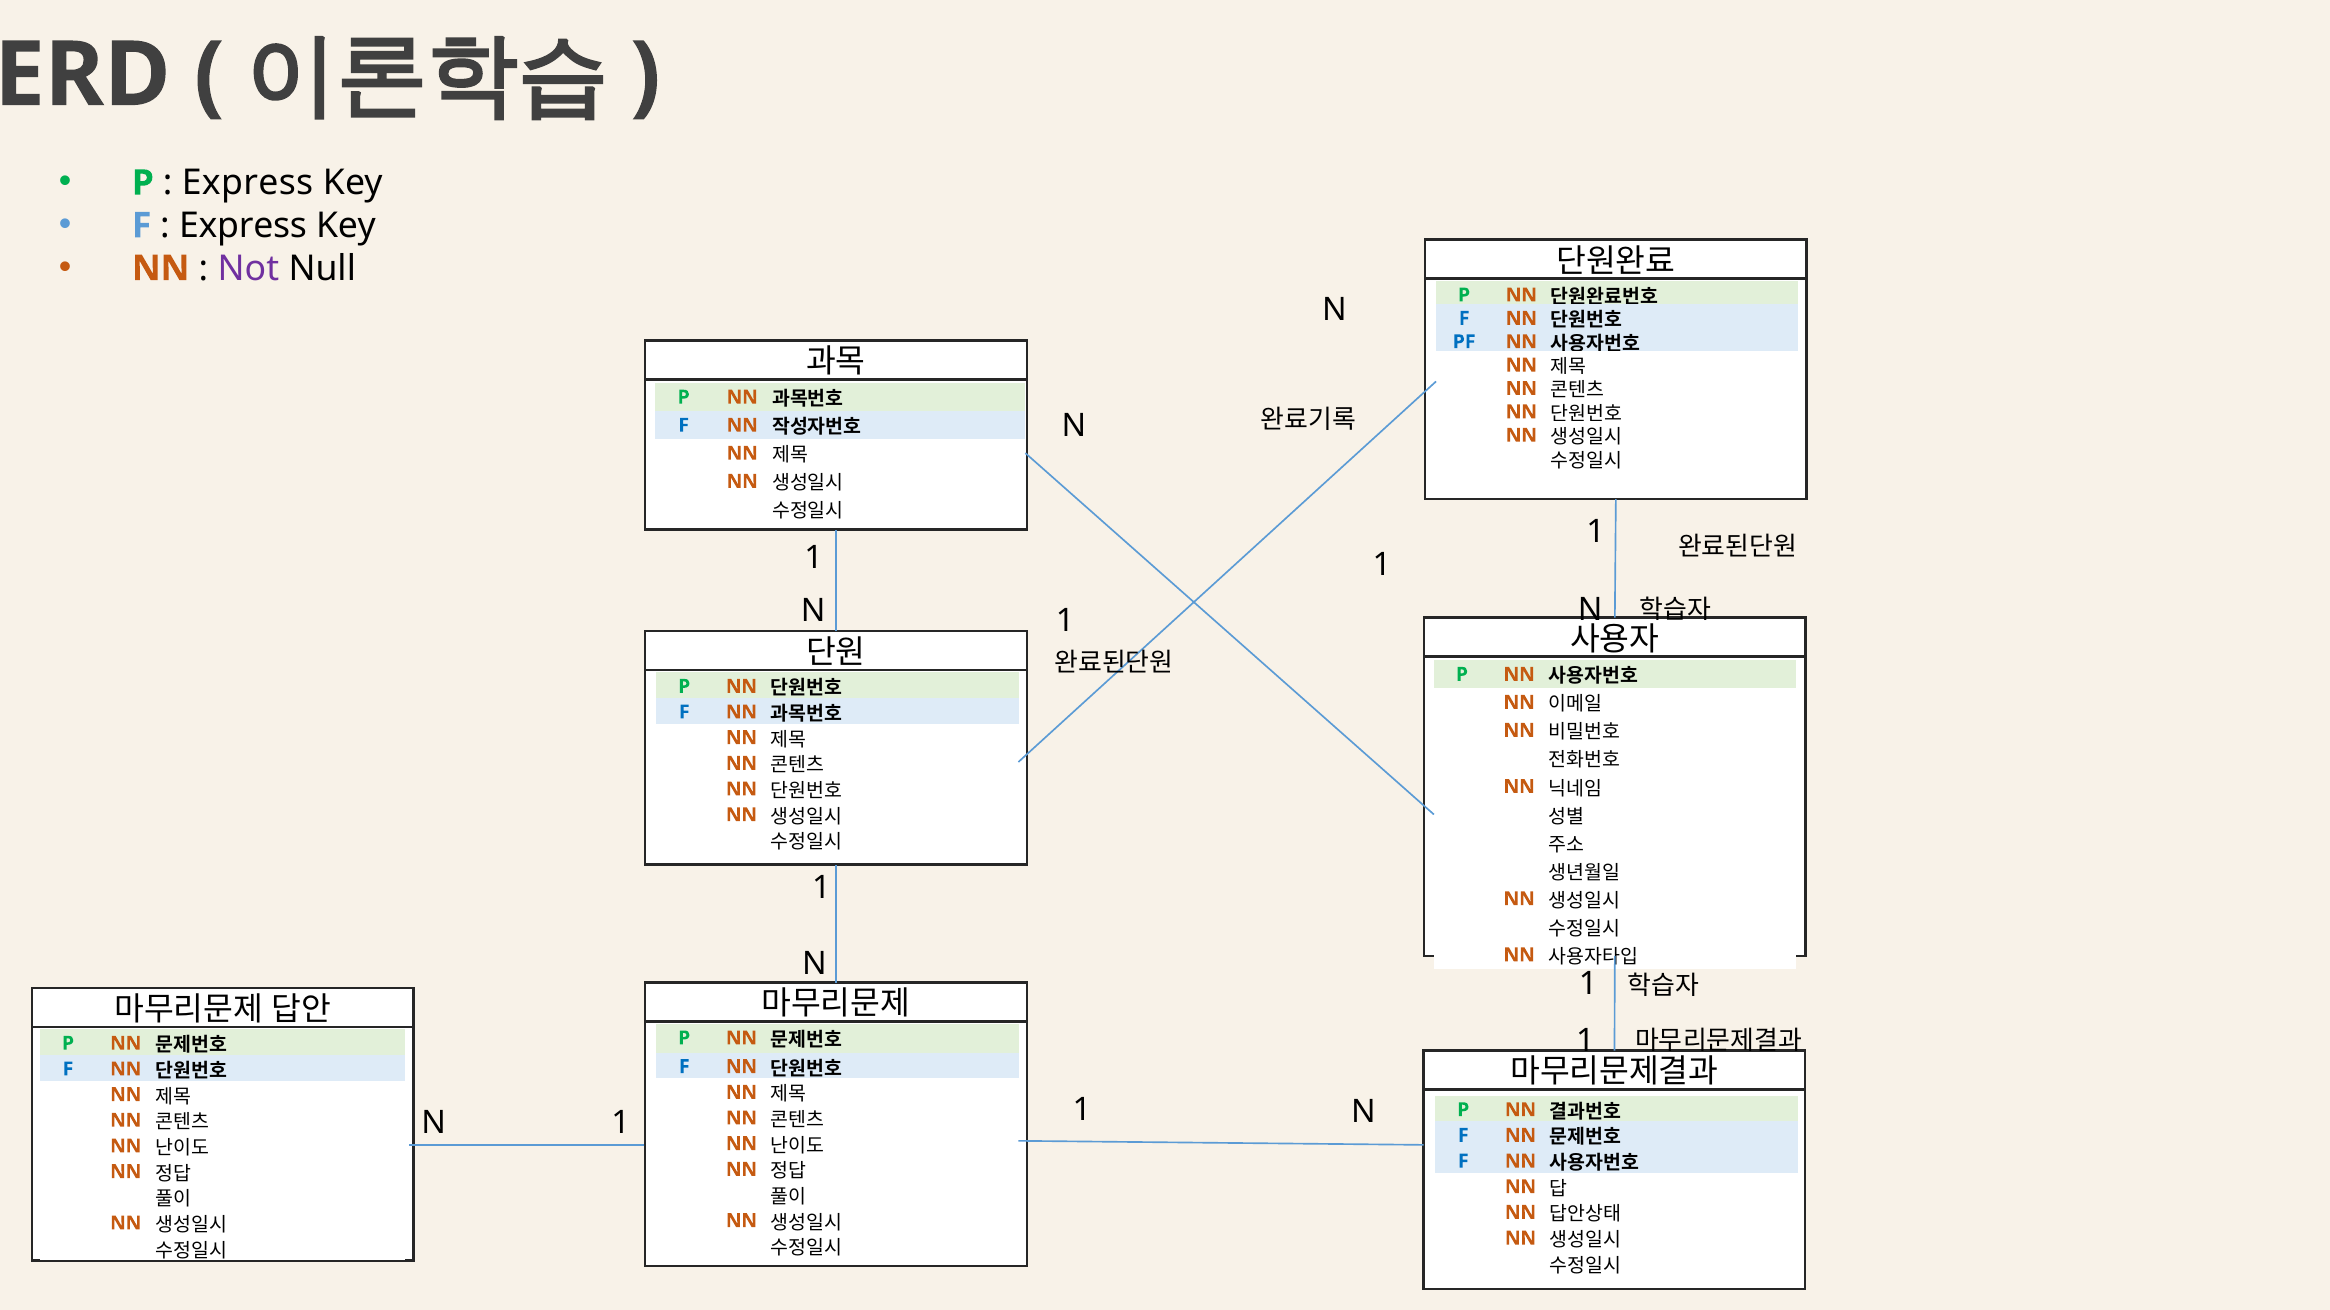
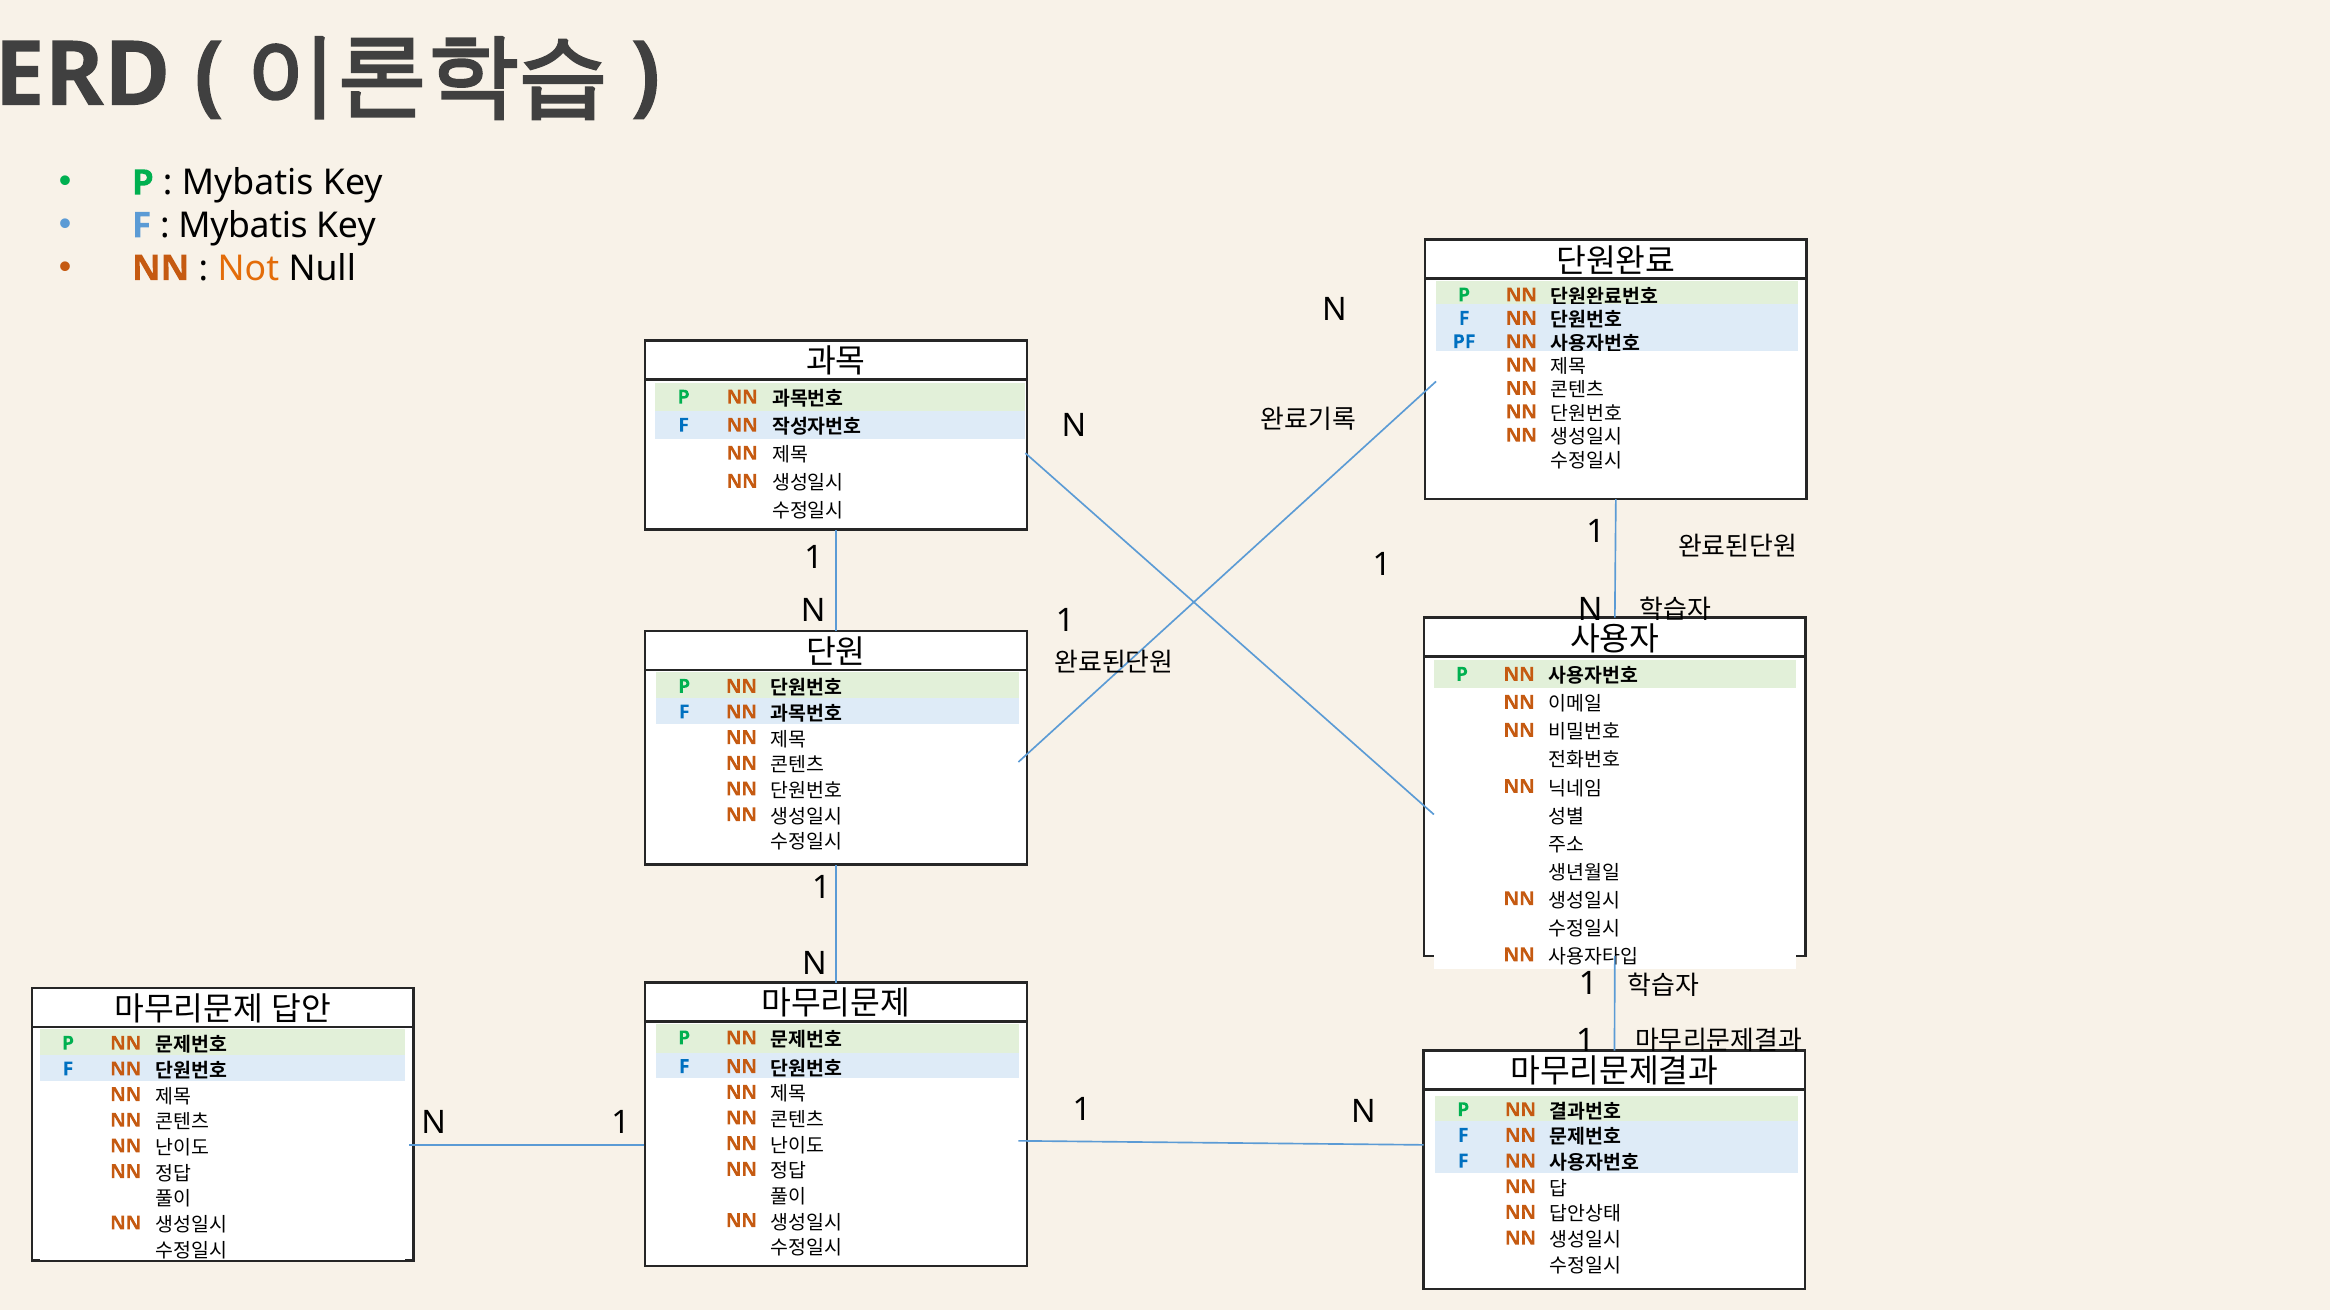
Express: Express -> Mybatis (248, 183)
Express: Express -> Mybatis (243, 226)
Not colour: purple -> orange (248, 268)
